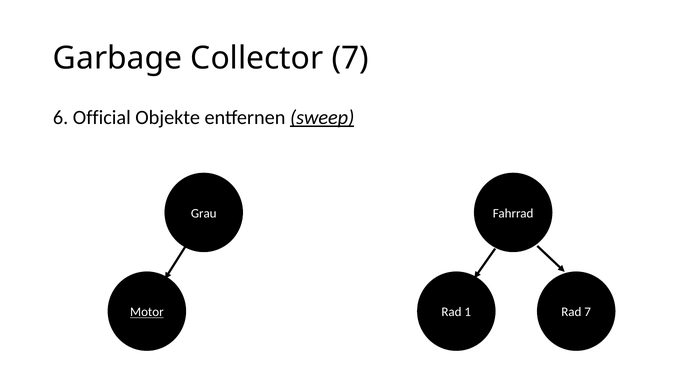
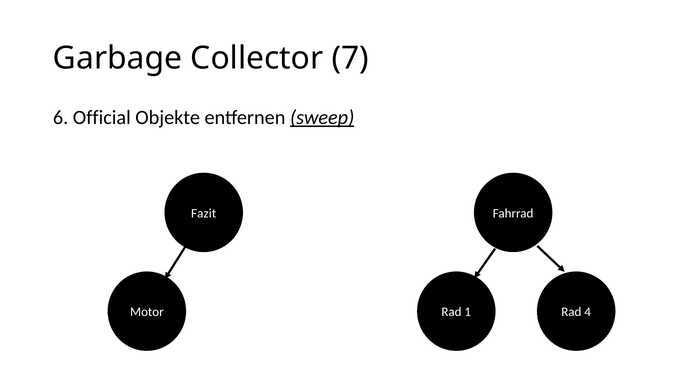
Grau: Grau -> Fazit (204, 213)
Motor underline: present -> none (147, 312)
Rad 7: 7 -> 4 (588, 312)
